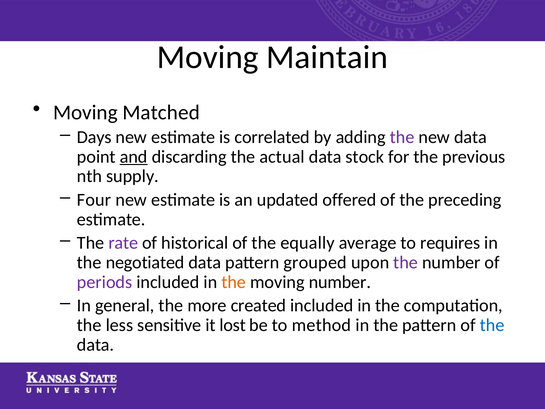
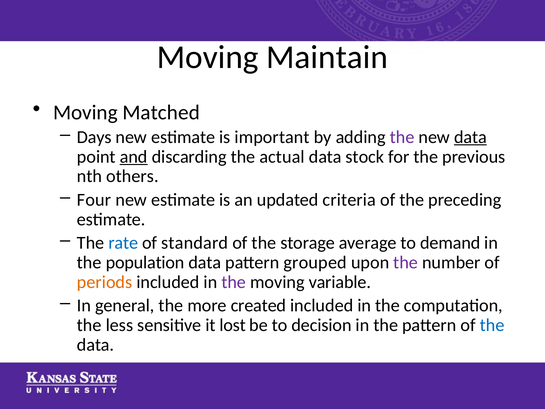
correlated: correlated -> important (272, 137)
data underline: none -> present (470, 137)
supply: supply -> others (132, 176)
offered: offered -> criteria (349, 200)
rate colour: purple -> blue (123, 243)
historical: historical -> standard (195, 243)
equally: equally -> storage (308, 243)
requires: requires -> demand (450, 243)
negotiated: negotiated -> population (145, 262)
periods colour: purple -> orange (105, 282)
the colour: orange -> purple (234, 282)
moving number: number -> variable (340, 282)
method: method -> decision (322, 325)
